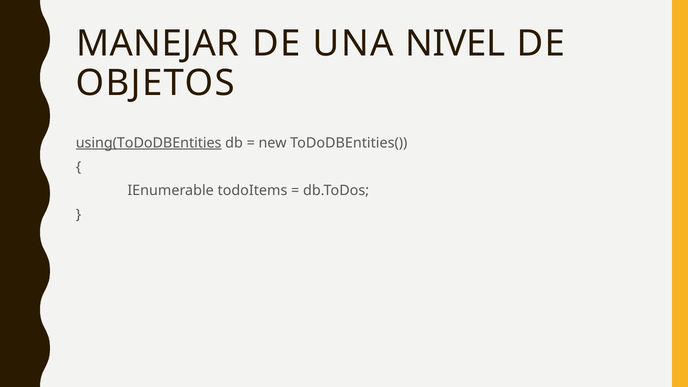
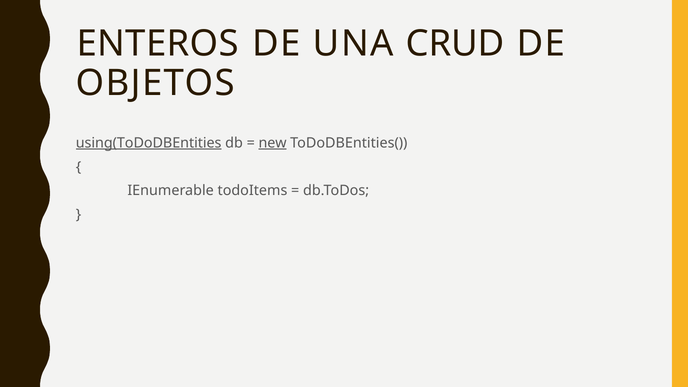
MANEJAR: MANEJAR -> ENTEROS (158, 44)
NIVEL: NIVEL -> CRUD (455, 44)
new underline: none -> present (273, 143)
